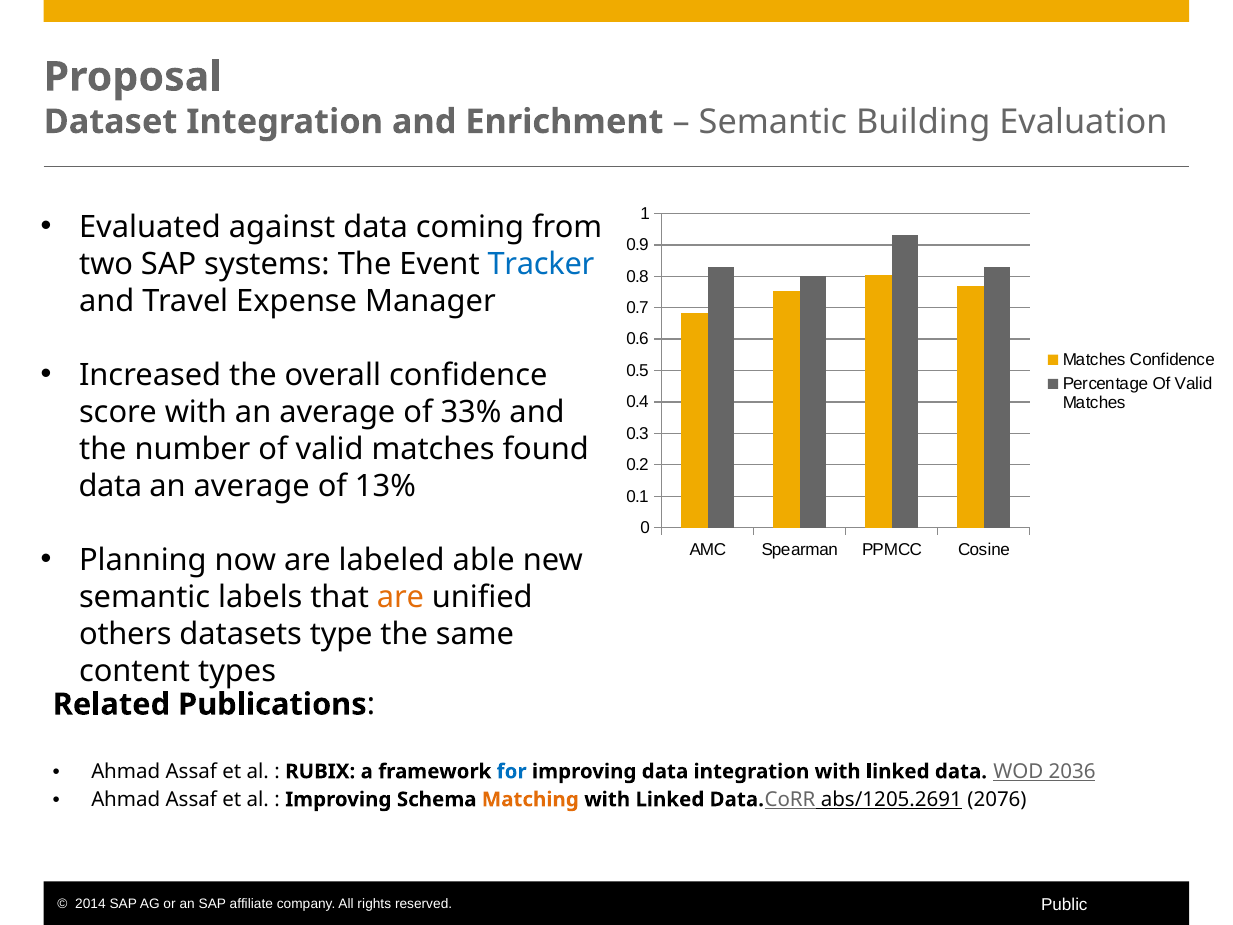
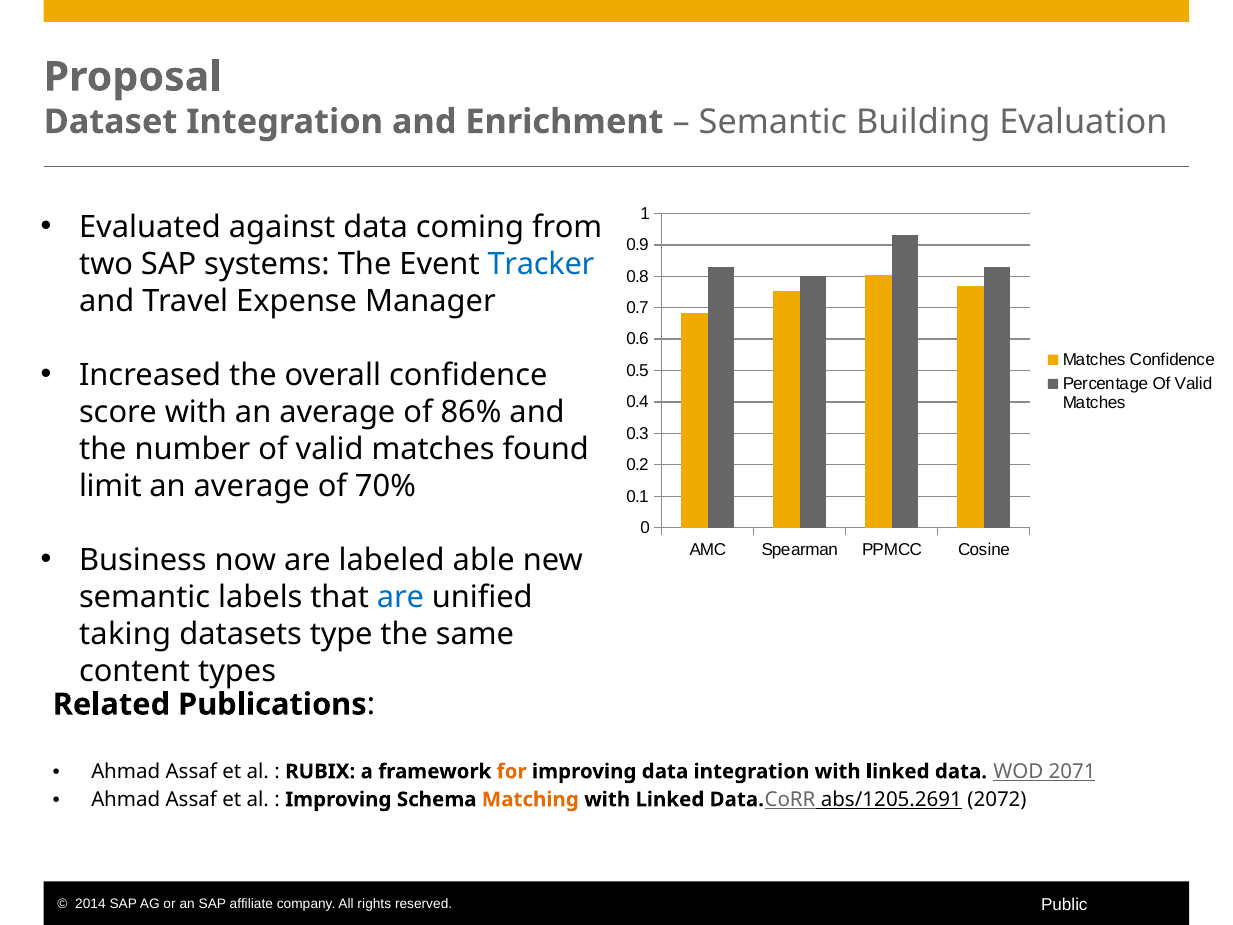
33%: 33% -> 86% (471, 412)
data: data -> limit (110, 486)
13%: 13% -> 70% (385, 486)
Planning: Planning -> Business (143, 560)
are colour: orange -> blue (400, 597)
others: others -> taking (125, 634)
for colour: blue -> orange (512, 771)
2036: 2036 -> 2071 (1072, 771)
2076: 2076 -> 2072 (997, 799)
